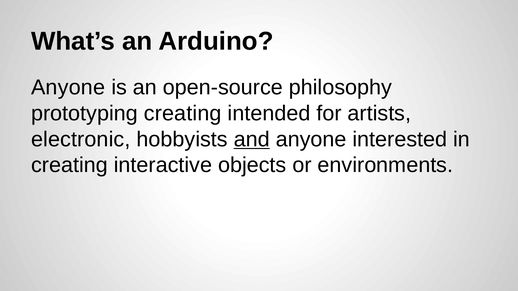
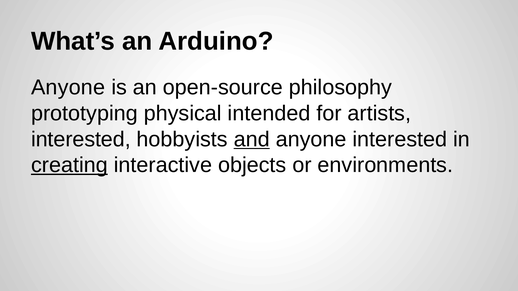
prototyping creating: creating -> physical (183, 114)
electronic: electronic -> interested (81, 139)
creating underline: none -> present (69, 165)
